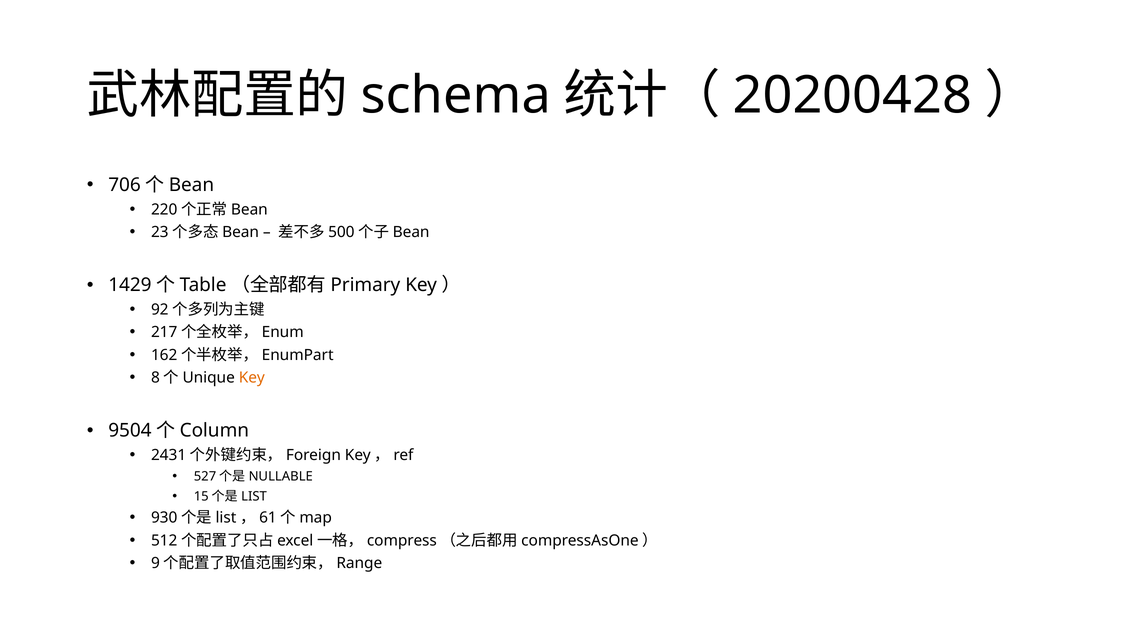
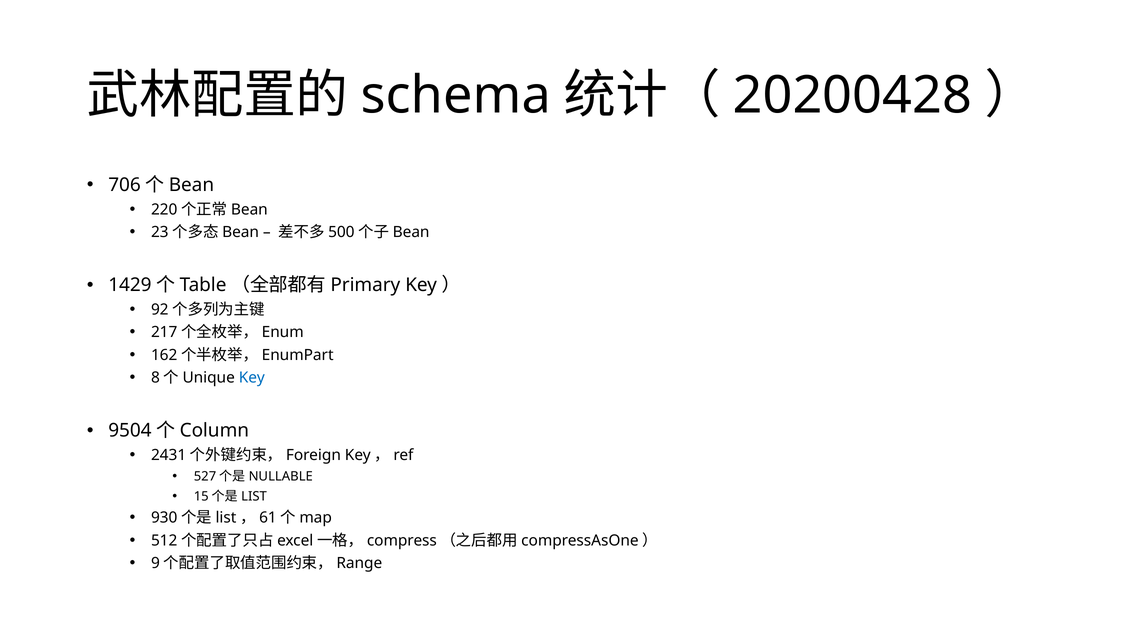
Key colour: orange -> blue (252, 378)
